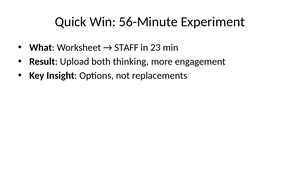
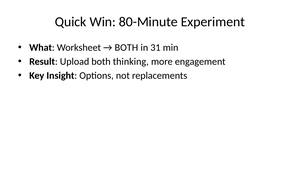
56-Minute: 56-Minute -> 80-Minute (148, 22)
STAFF: STAFF -> BOTH (126, 48)
23: 23 -> 31 (155, 48)
